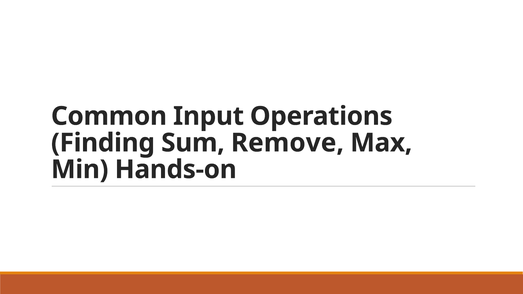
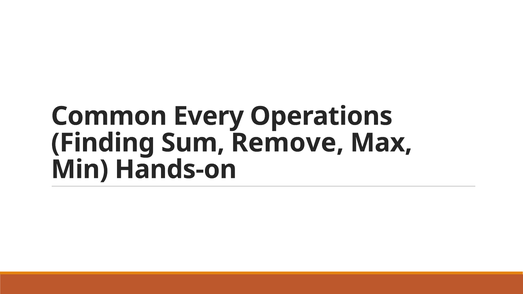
Input: Input -> Every (209, 116)
